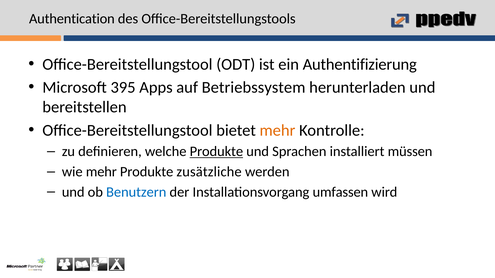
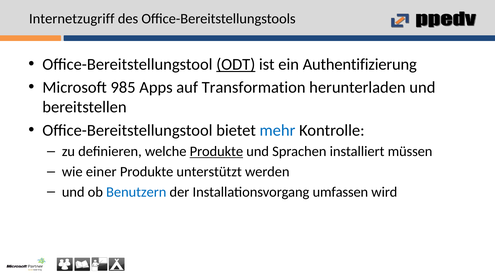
Authentication: Authentication -> Internetzugriff (72, 19)
ODT underline: none -> present (236, 64)
395: 395 -> 985 (123, 88)
Betriebssystem: Betriebssystem -> Transformation (254, 88)
mehr colour: orange -> blue (277, 130)
wie mehr: mehr -> einer (101, 172)
zusätzliche: zusätzliche -> unterstützt (209, 172)
